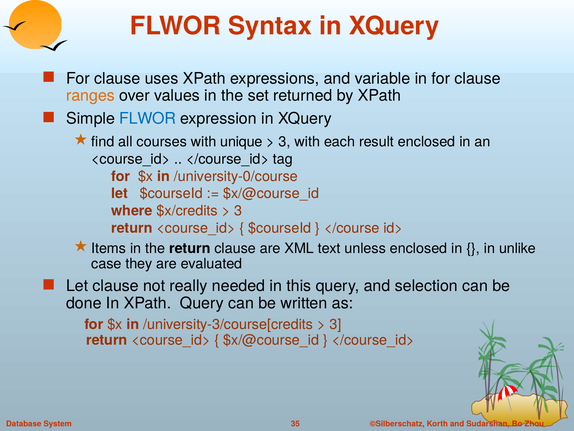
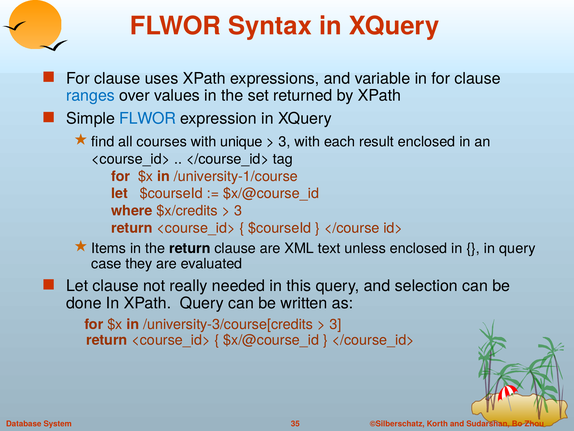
ranges colour: orange -> blue (90, 96)
/university-0/course: /university-0/course -> /university-1/course (236, 176)
in unlike: unlike -> query (517, 248)
